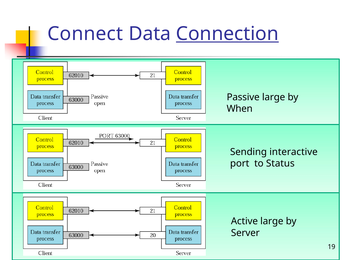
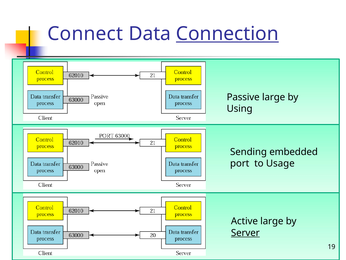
When: When -> Using (240, 109)
interactive: interactive -> embedded (294, 152)
Status: Status -> Usage (280, 163)
Server underline: none -> present (245, 232)
